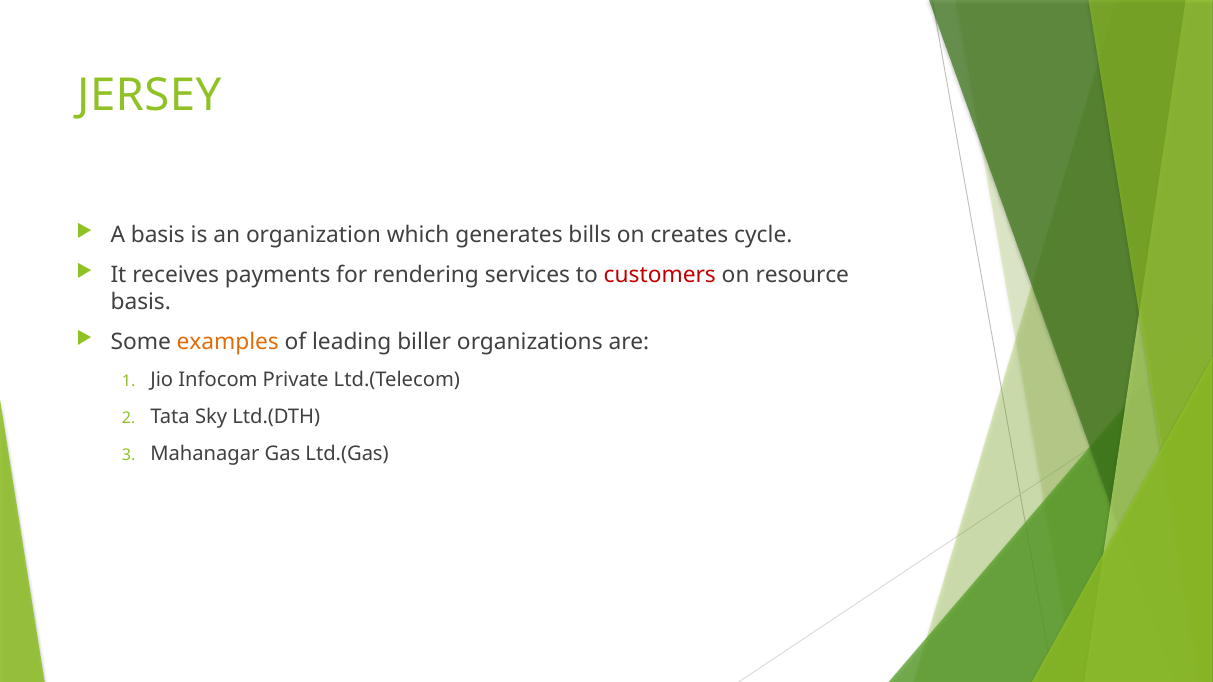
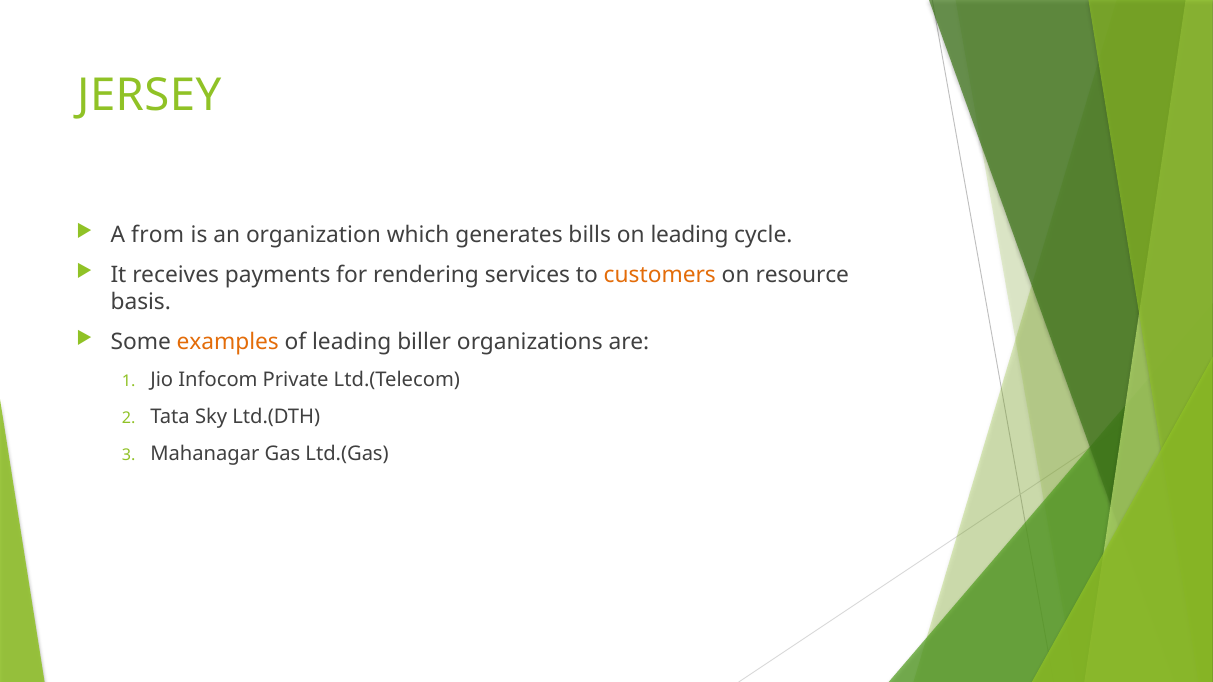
A basis: basis -> from (158, 235)
on creates: creates -> leading (690, 235)
customers colour: red -> orange (660, 275)
